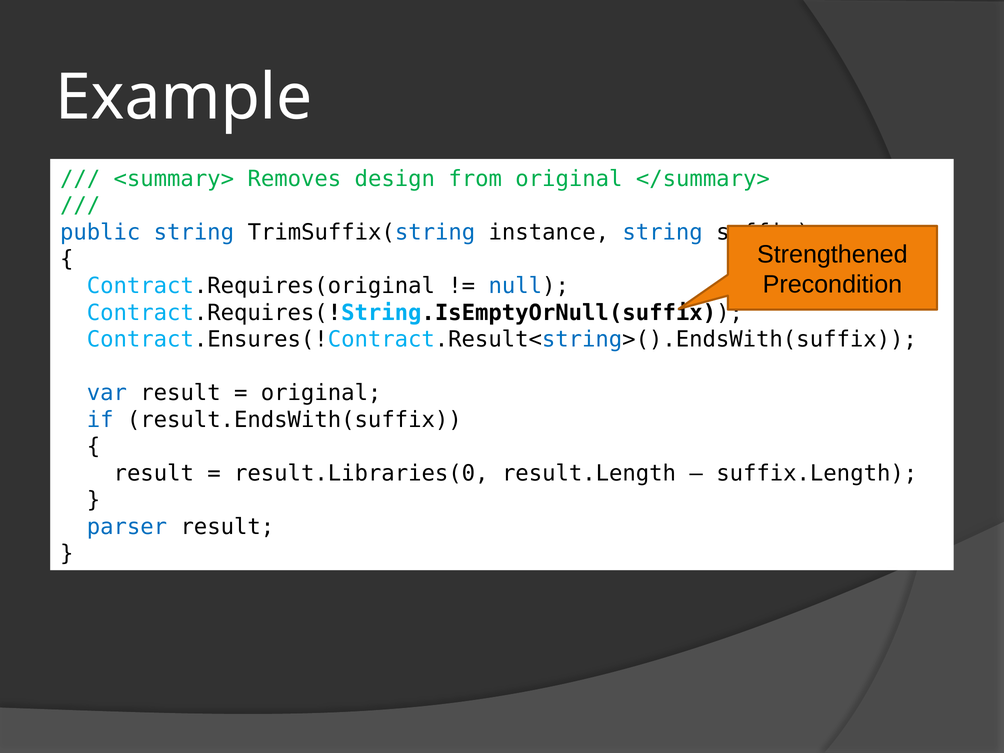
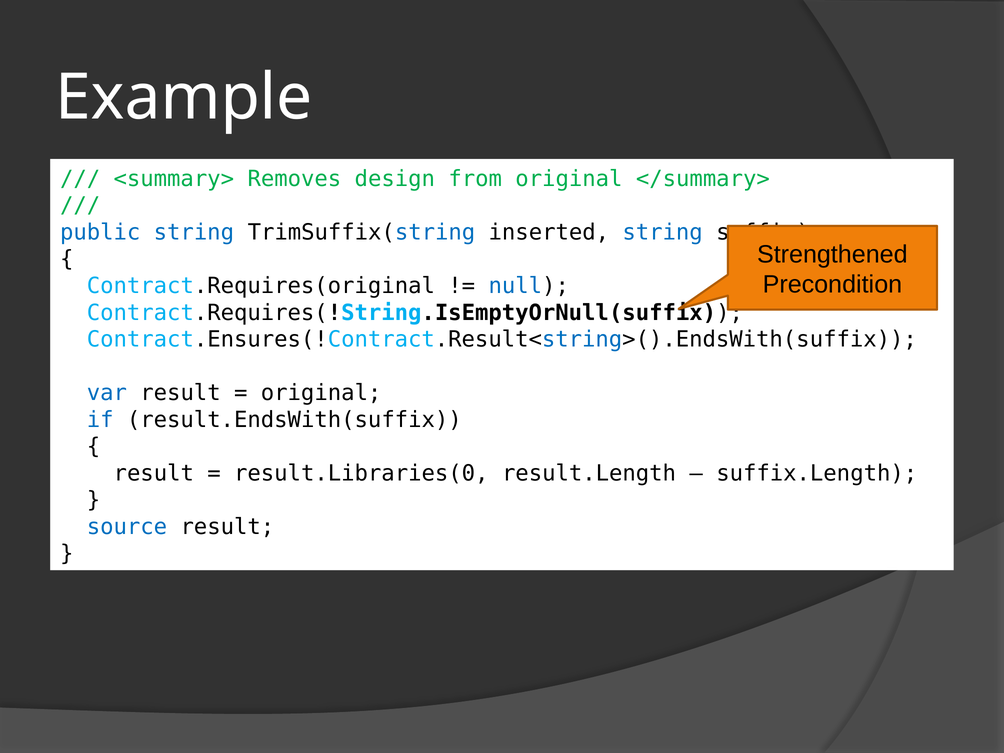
instance: instance -> inserted (549, 232)
parser: parser -> source (127, 527)
